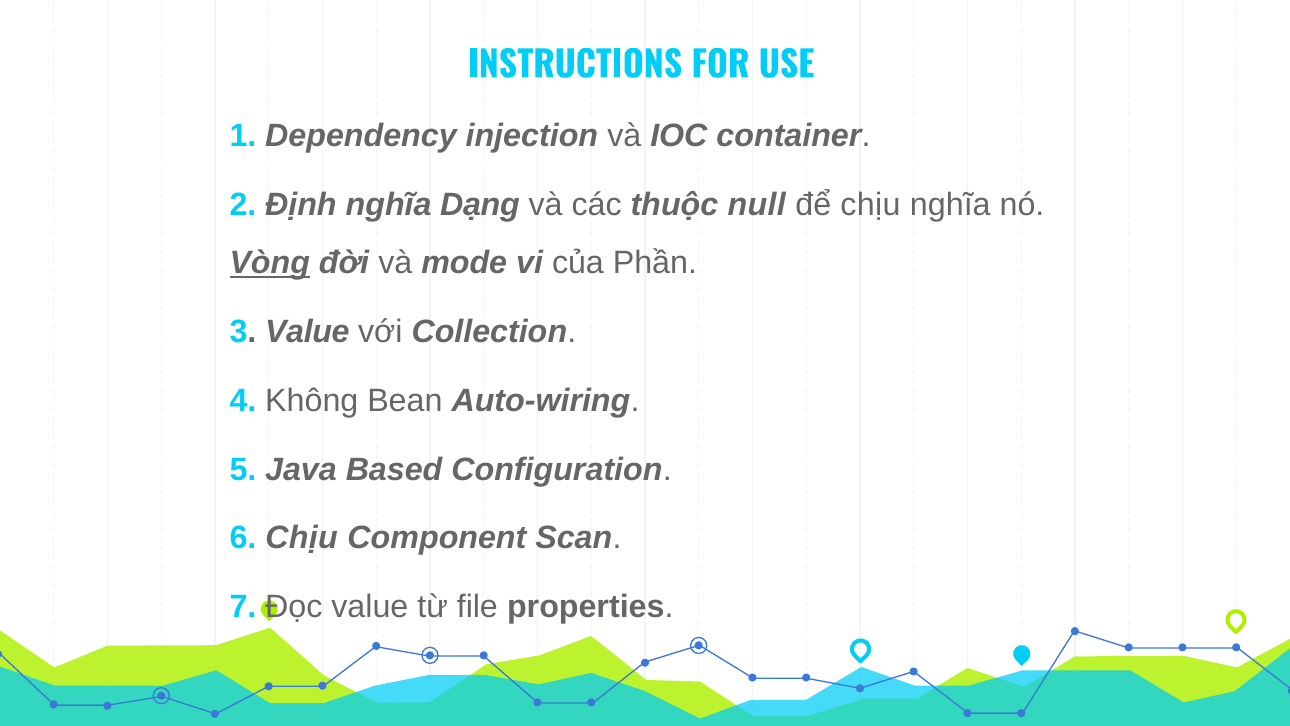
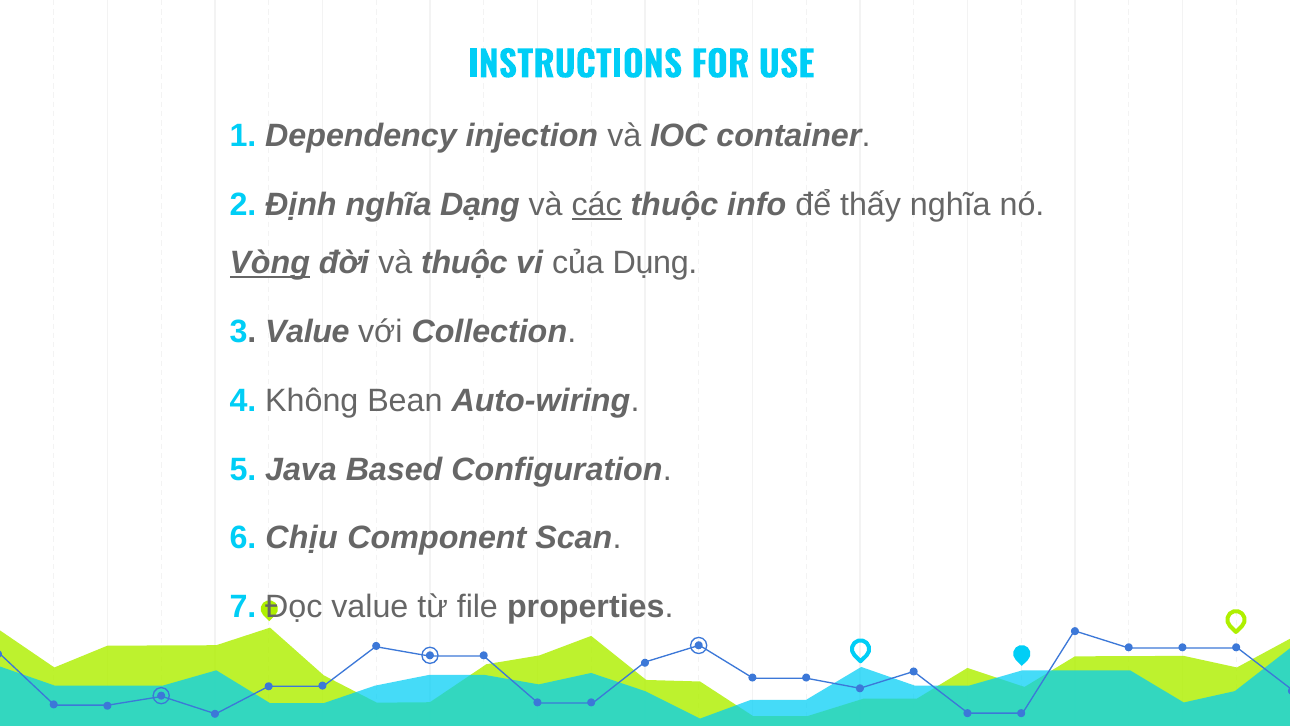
các underline: none -> present (597, 205)
null: null -> info (757, 205)
để chịu: chịu -> thấy (871, 205)
và mode: mode -> thuộc (464, 263)
Phần: Phần -> Dụng (655, 263)
